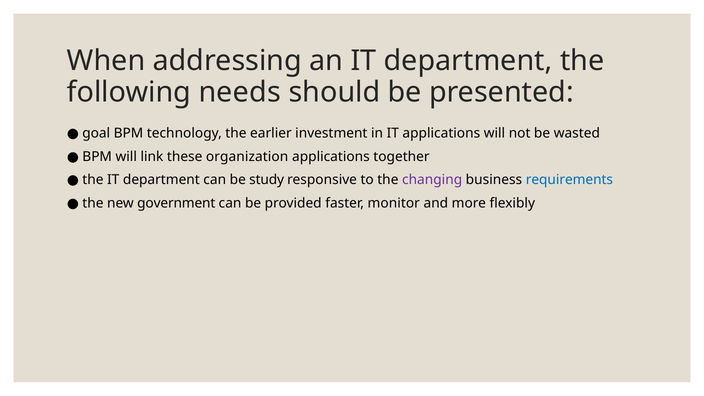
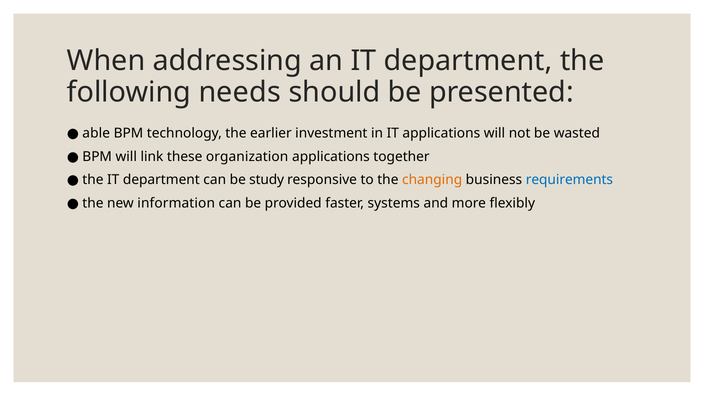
goal: goal -> able (96, 133)
changing colour: purple -> orange (432, 180)
government: government -> information (176, 203)
monitor: monitor -> systems (394, 203)
